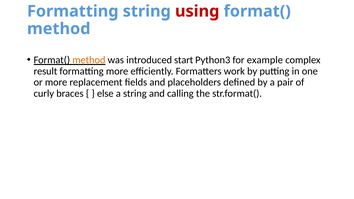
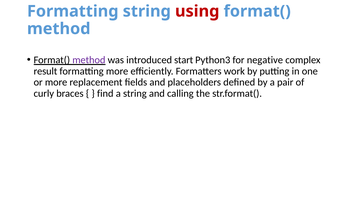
method colour: orange -> purple (89, 60)
example: example -> negative (265, 60)
else: else -> find (105, 94)
